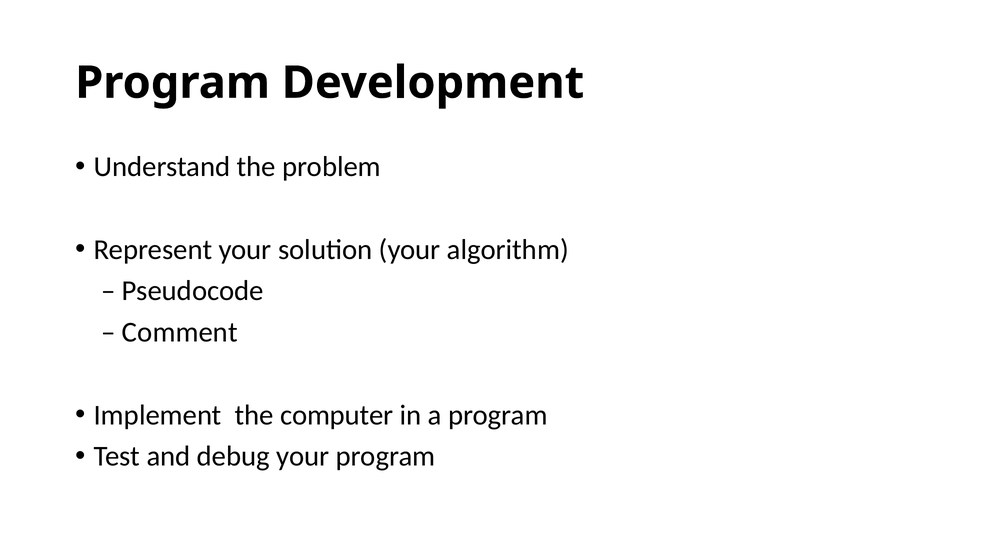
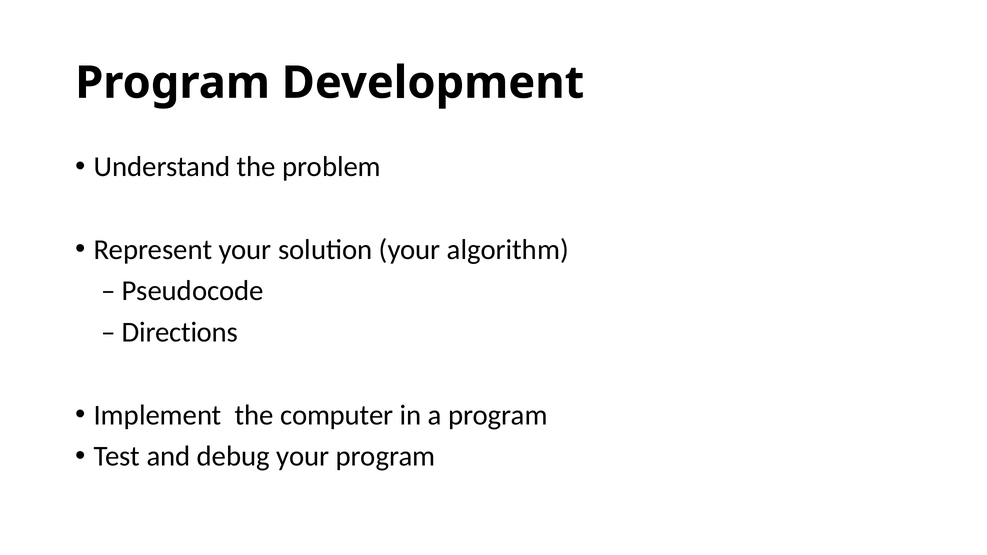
Comment: Comment -> Directions (180, 332)
